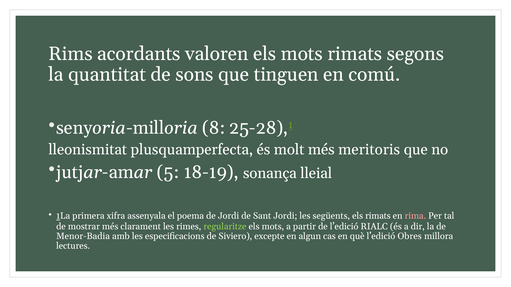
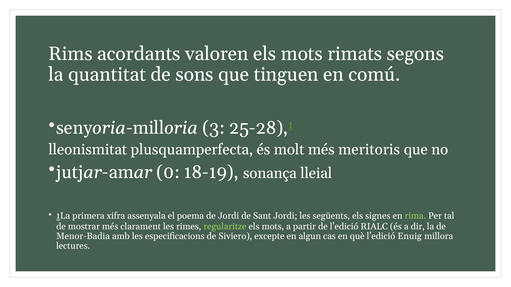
8: 8 -> 3 (214, 128)
5: 5 -> 0 (168, 172)
els rimats: rimats -> signes (378, 216)
rima colour: pink -> light green (415, 216)
Obres: Obres -> Enuig (410, 236)
